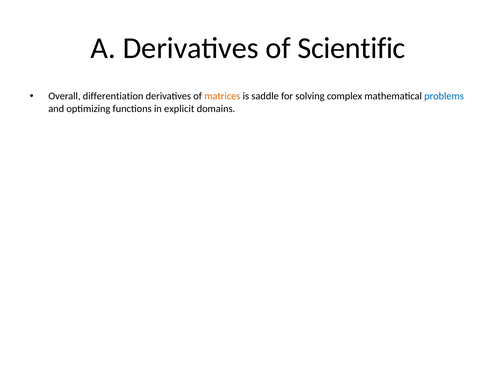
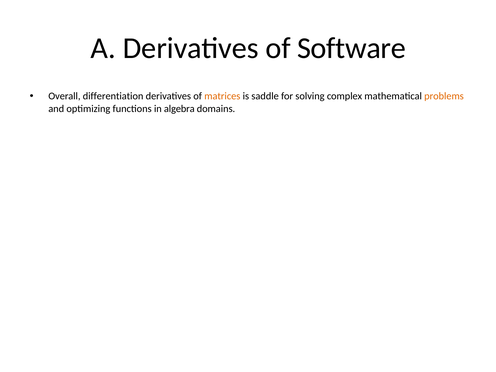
Scientific: Scientific -> Software (351, 48)
problems colour: blue -> orange (444, 96)
explicit: explicit -> algebra (179, 109)
